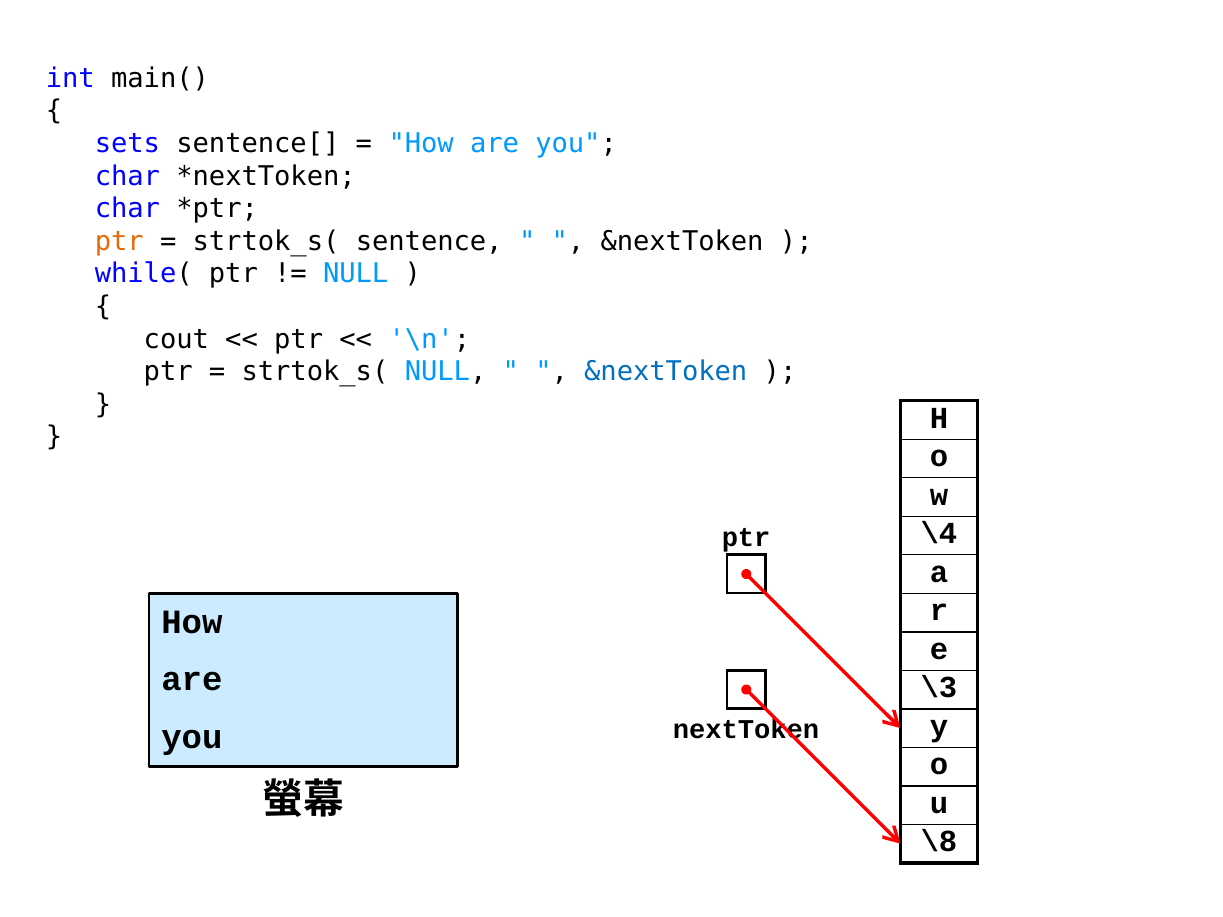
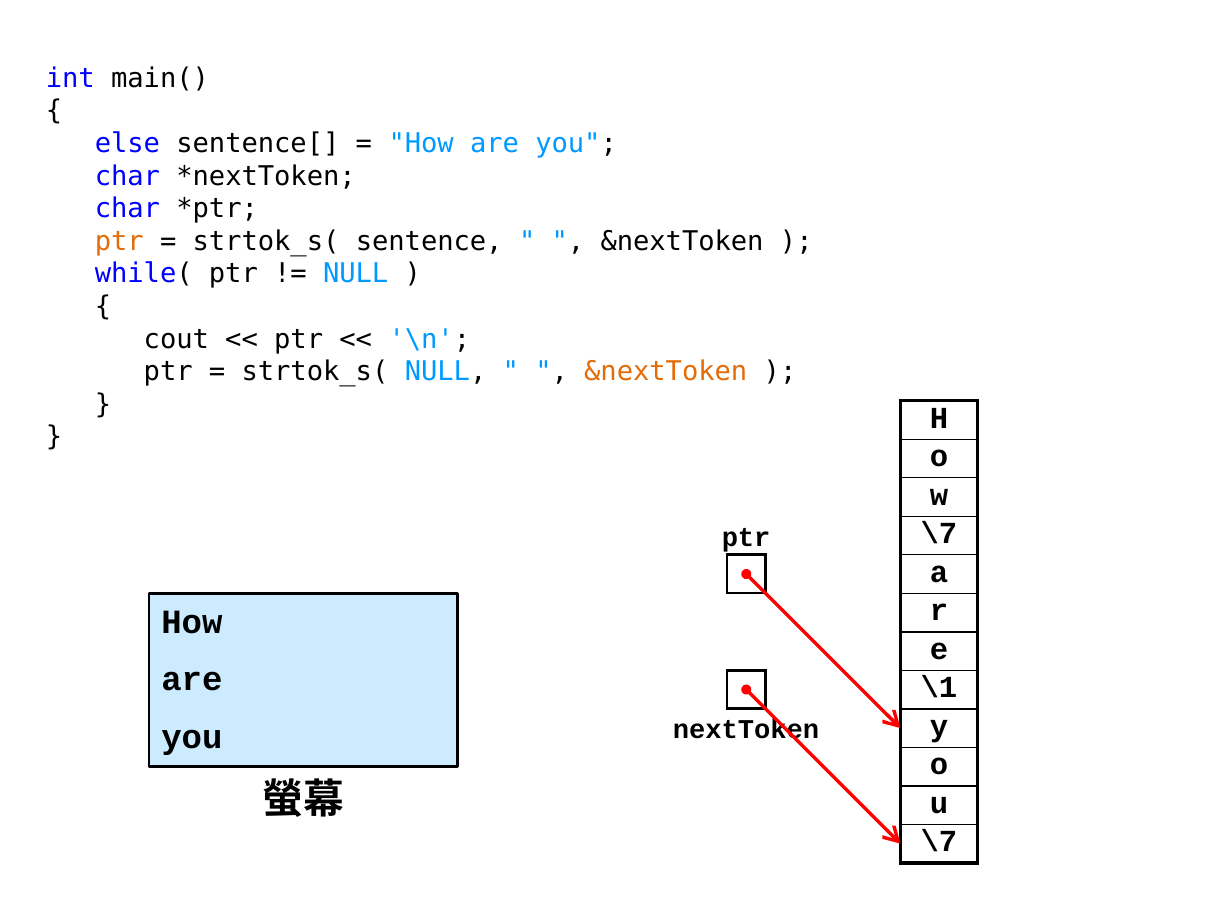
sets: sets -> else (127, 144)
&nextToken colour: blue -> orange (666, 372)
\4: \4 -> \7 (939, 534)
\3: \3 -> \1 (939, 688)
\8: \8 -> \7 (939, 842)
